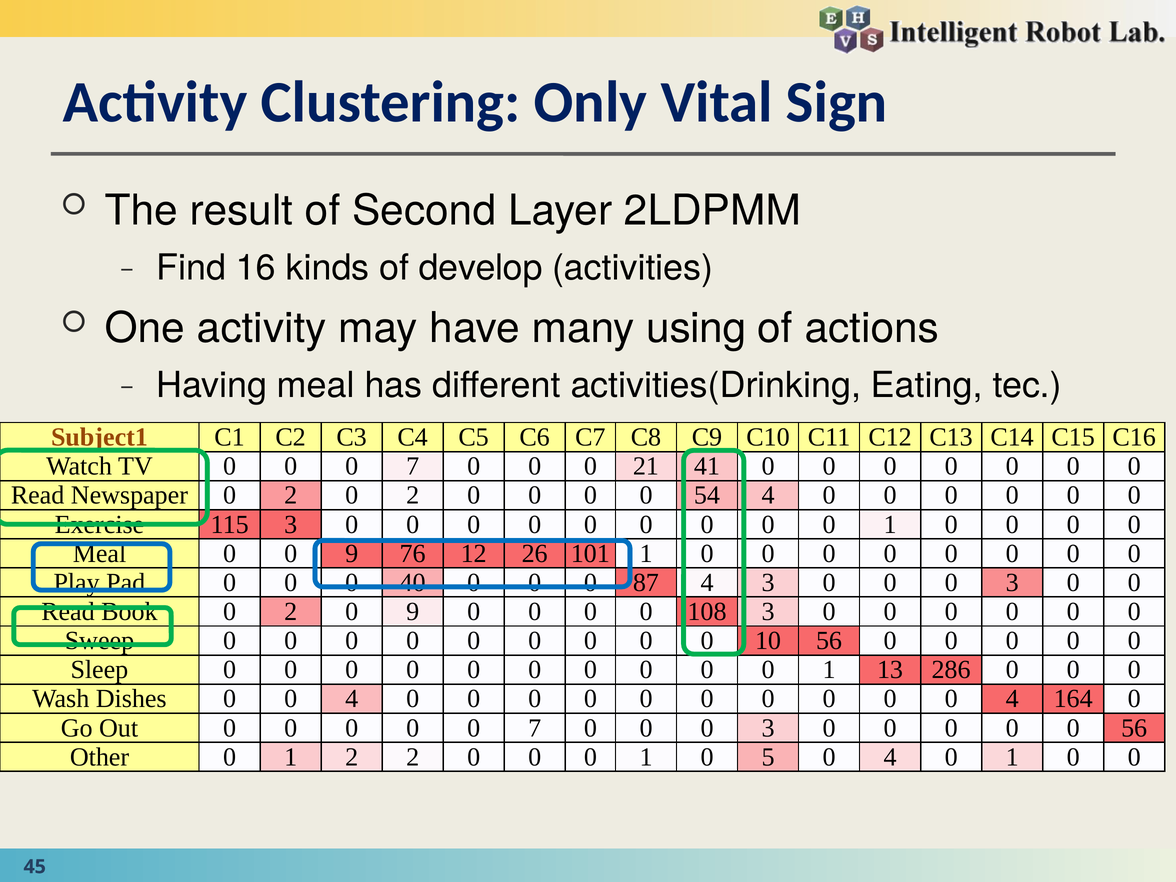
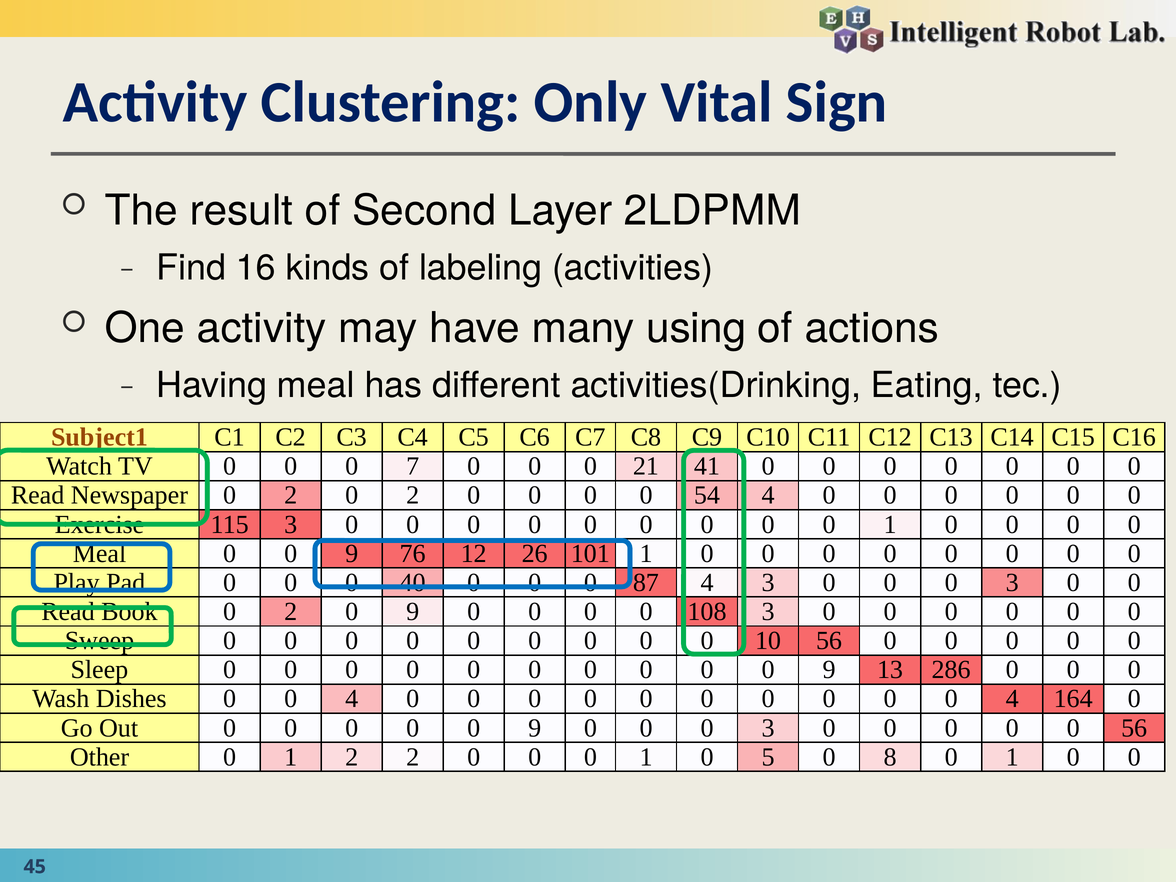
develop: develop -> labeling (481, 268)
1: 1 -> 9 (829, 670)
7: 7 -> 9 (535, 728)
5 0 4: 4 -> 8 (890, 757)
